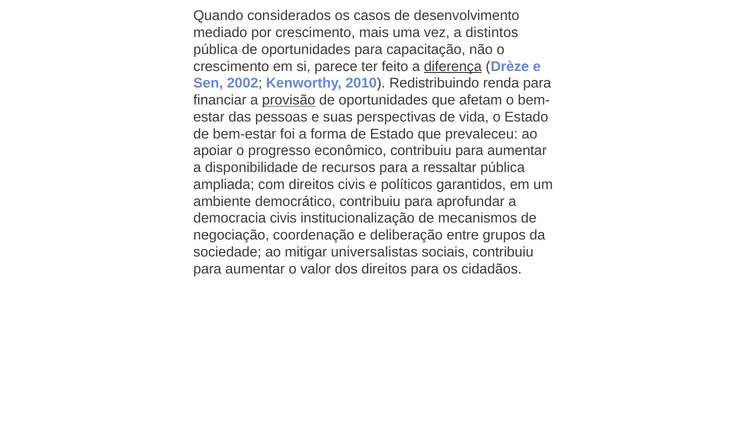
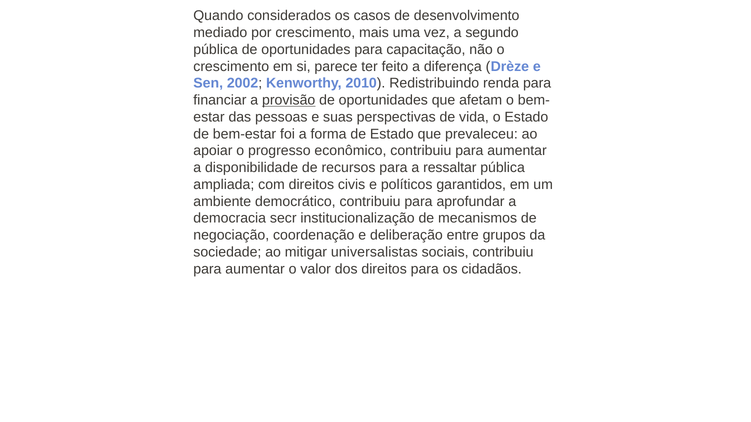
distintos: distintos -> segundo (492, 33)
diferença underline: present -> none (453, 66)
democracia civis: civis -> secr (283, 219)
